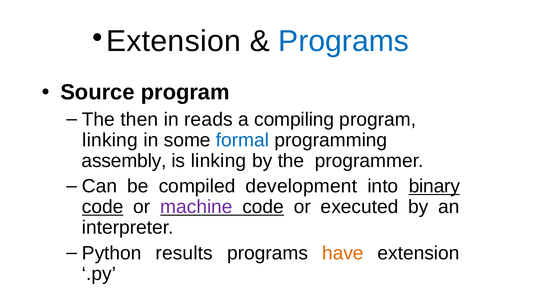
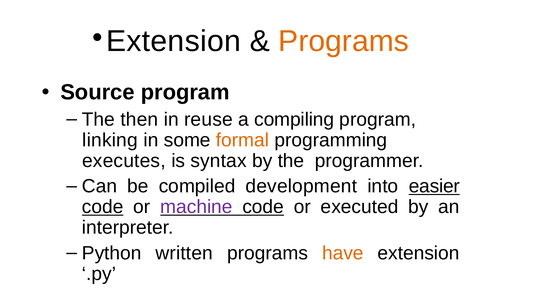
Programs colour: blue -> orange (344, 41)
reads: reads -> reuse (208, 119)
formal colour: blue -> orange (243, 140)
assembly: assembly -> executes (124, 161)
is linking: linking -> syntax (219, 161)
binary: binary -> easier (434, 186)
results: results -> written (184, 253)
